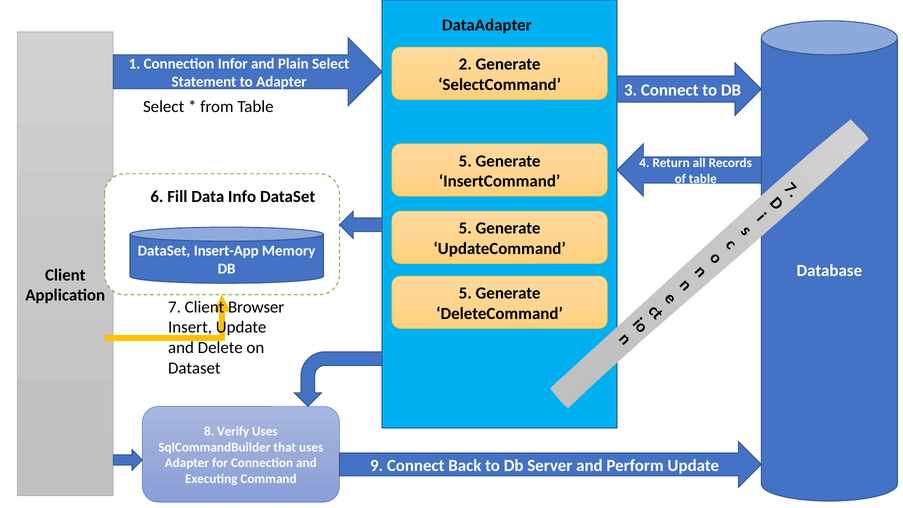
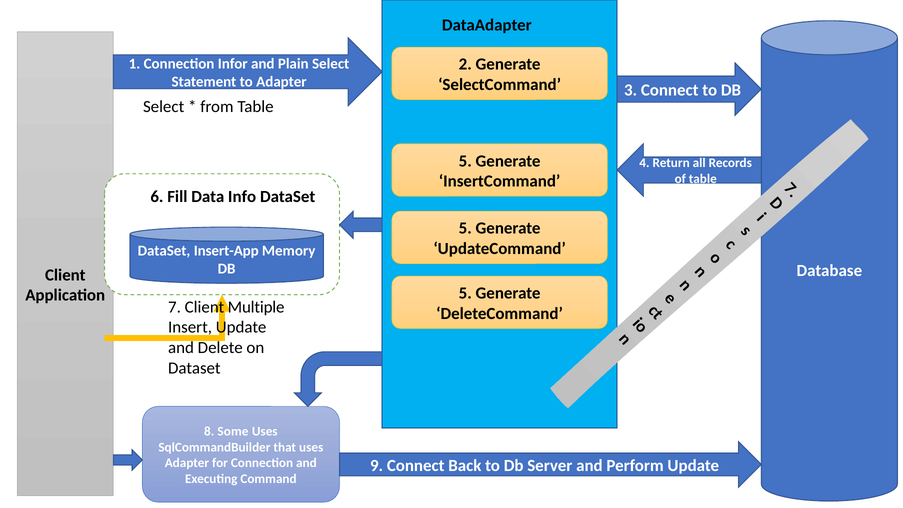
Browser: Browser -> Multiple (256, 307)
Verify: Verify -> Some (233, 431)
